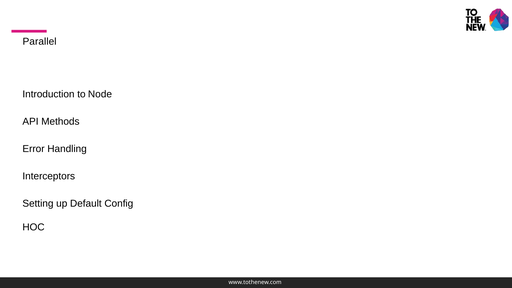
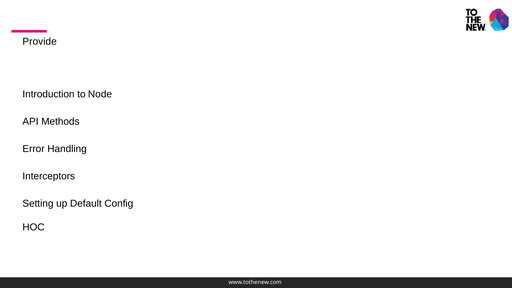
Parallel: Parallel -> Provide (40, 42)
